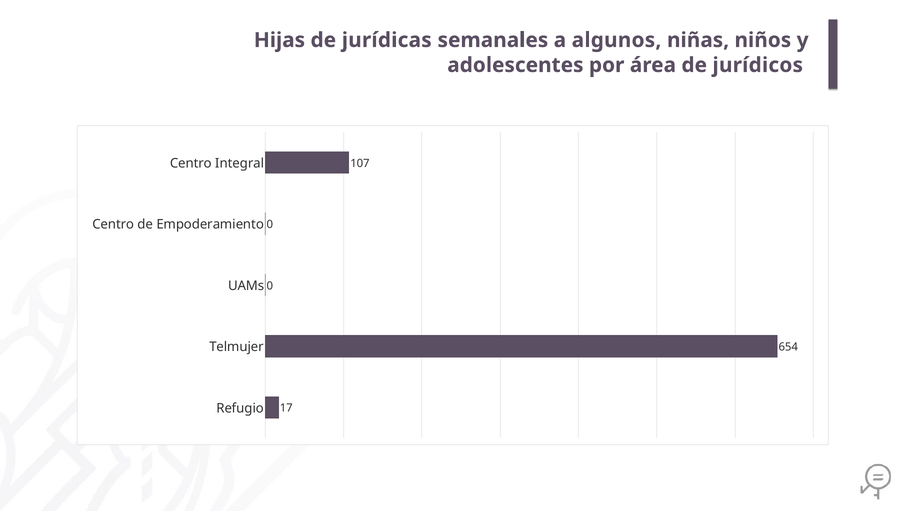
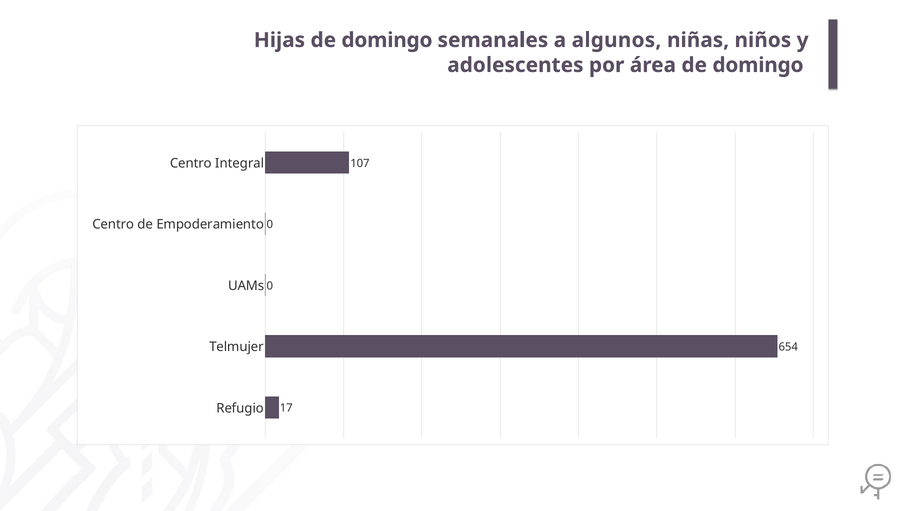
jurídicas: jurídicas -> domingo (387, 40)
área de jurídicos: jurídicos -> domingo (758, 65)
